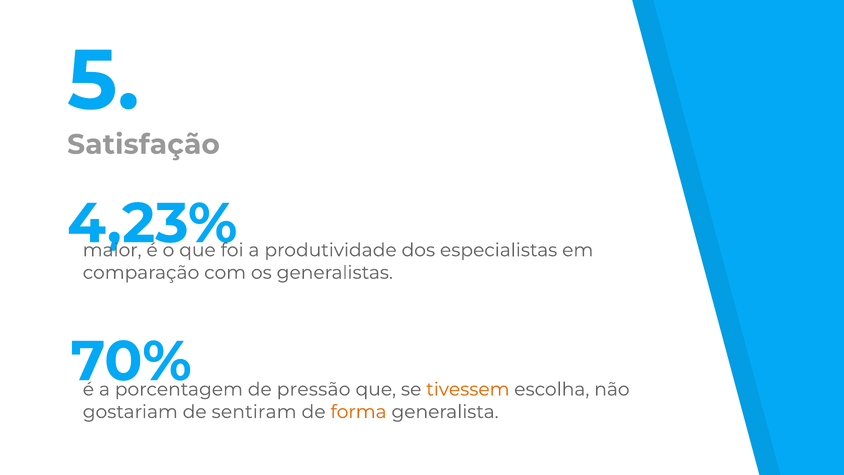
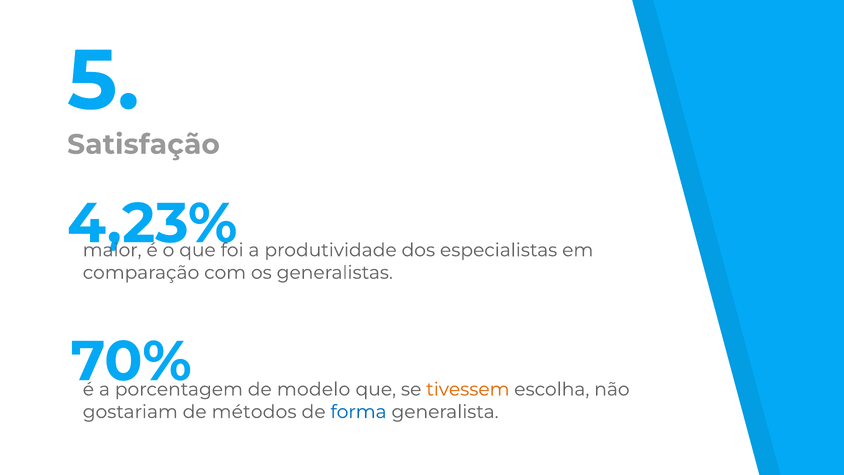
pressão: pressão -> modelo (314, 389)
sentiram: sentiram -> métodos (254, 412)
forma colour: orange -> blue (359, 412)
